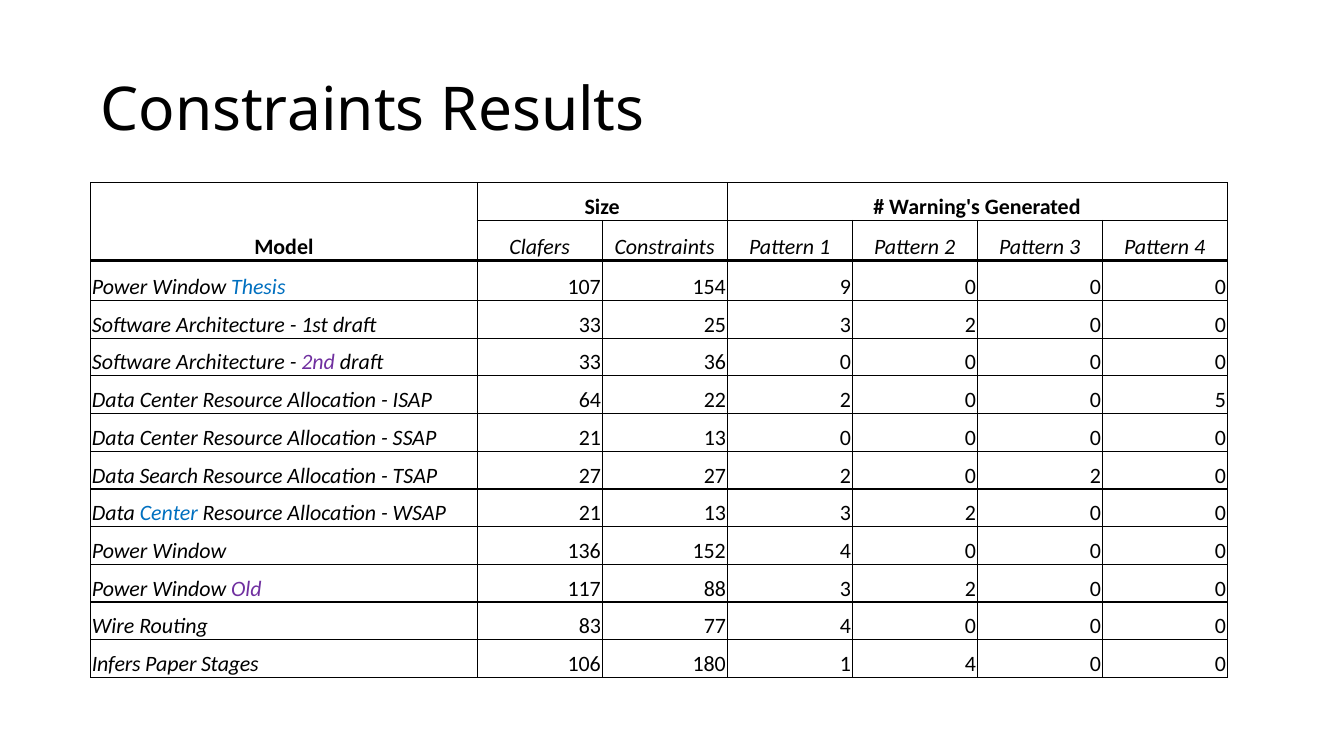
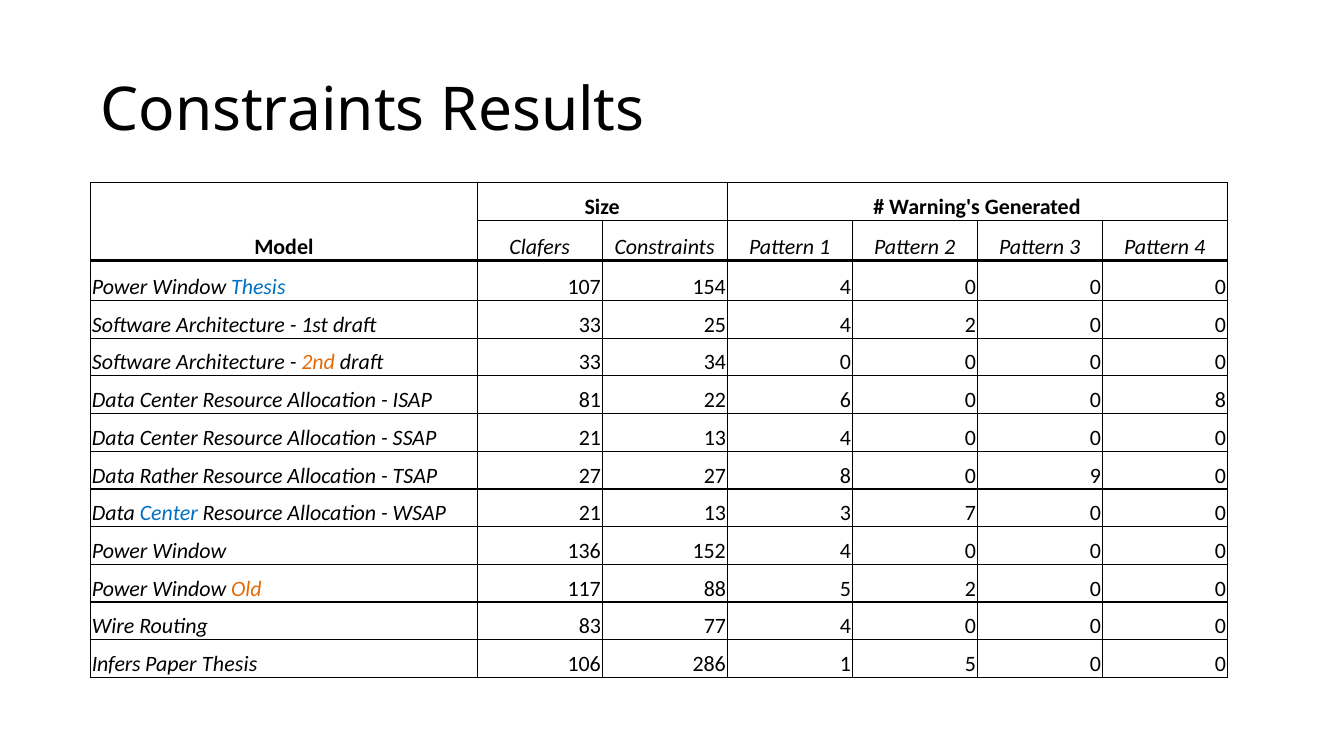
154 9: 9 -> 4 (845, 287)
25 3: 3 -> 4 (845, 325)
2nd colour: purple -> orange (318, 363)
36: 36 -> 34 (715, 363)
64: 64 -> 81 (590, 401)
22 2: 2 -> 6 (845, 401)
0 5: 5 -> 8 (1220, 401)
13 0: 0 -> 4 (845, 438)
Search: Search -> Rather (169, 476)
27 2: 2 -> 8 (845, 476)
0 2: 2 -> 9 (1095, 476)
13 3 2: 2 -> 7 (970, 514)
Old colour: purple -> orange (246, 589)
88 3: 3 -> 5 (845, 589)
Paper Stages: Stages -> Thesis (230, 665)
180: 180 -> 286 (709, 665)
1 4: 4 -> 5 (970, 665)
